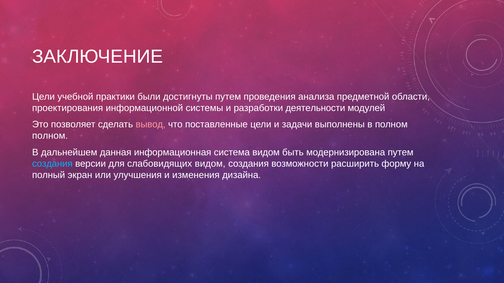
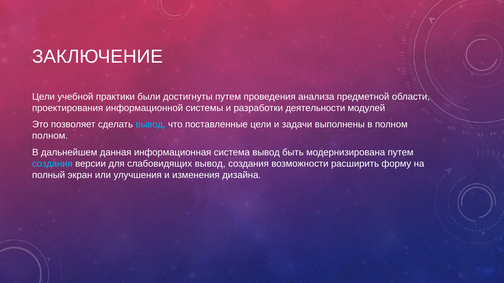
вывод colour: pink -> light blue (151, 125)
система видом: видом -> вывод (266, 153)
слабовидящих видом: видом -> вывод (210, 164)
